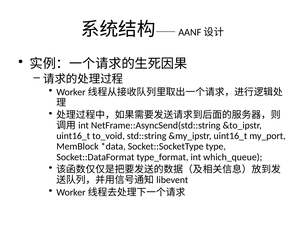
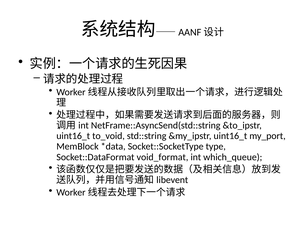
type_format: type_format -> void_format (162, 157)
